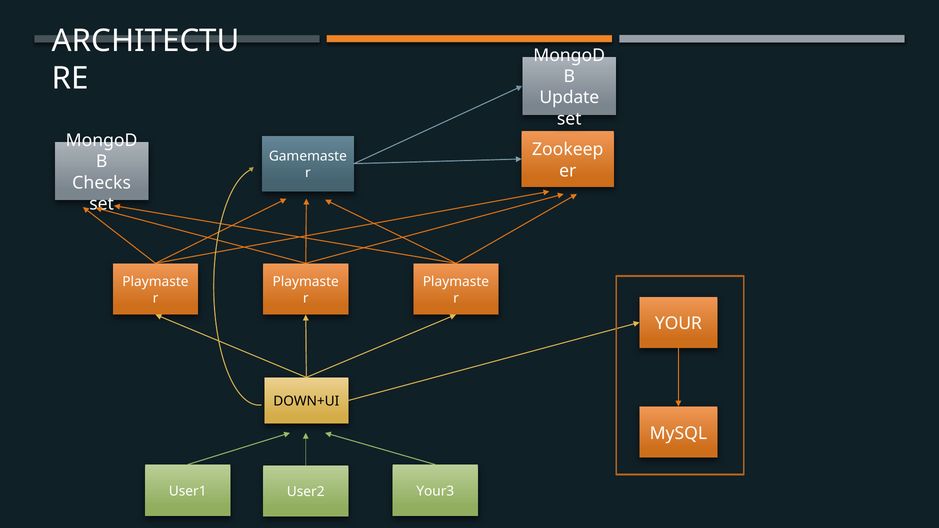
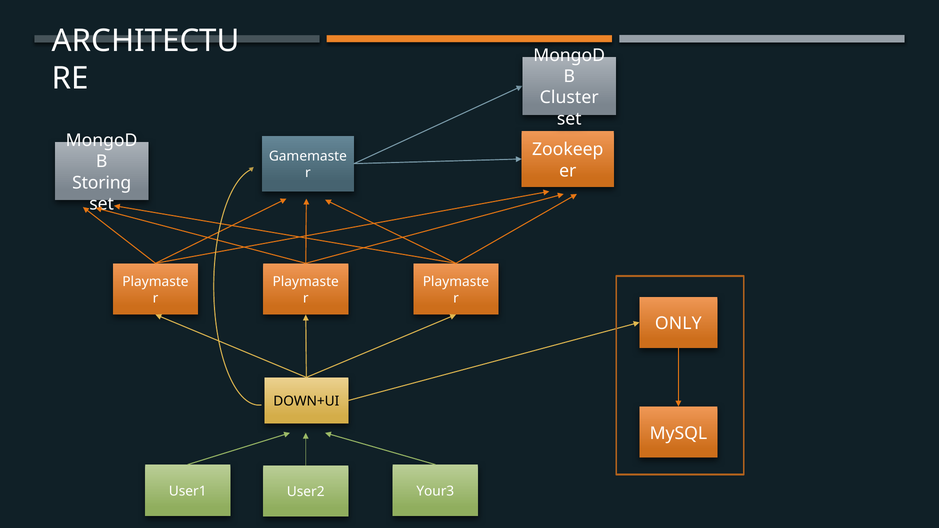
Update: Update -> Cluster (569, 98)
Checks: Checks -> Storing (102, 183)
YOUR: YOUR -> ONLY (678, 324)
